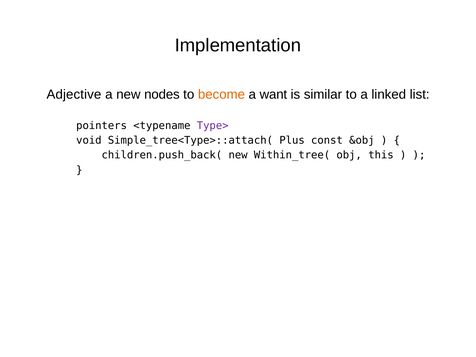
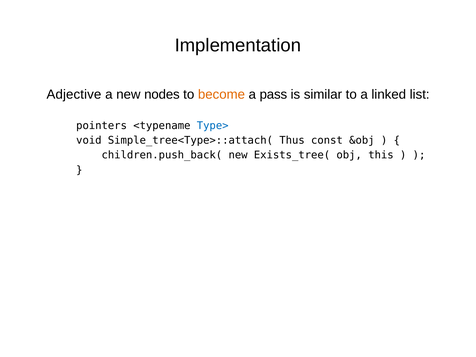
want: want -> pass (273, 95)
Type> colour: purple -> blue (213, 126)
Plus: Plus -> Thus (292, 140)
Within_tree(: Within_tree( -> Exists_tree( (292, 155)
